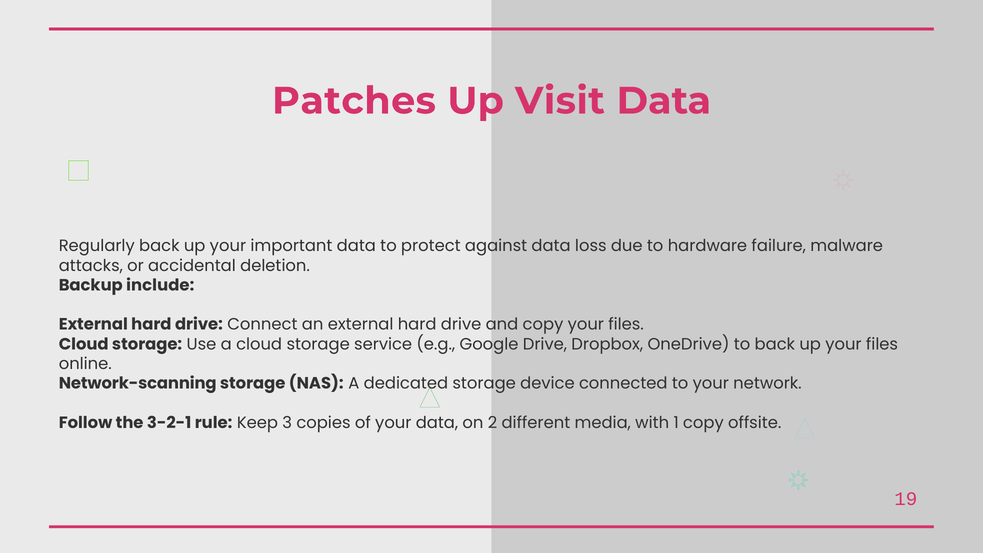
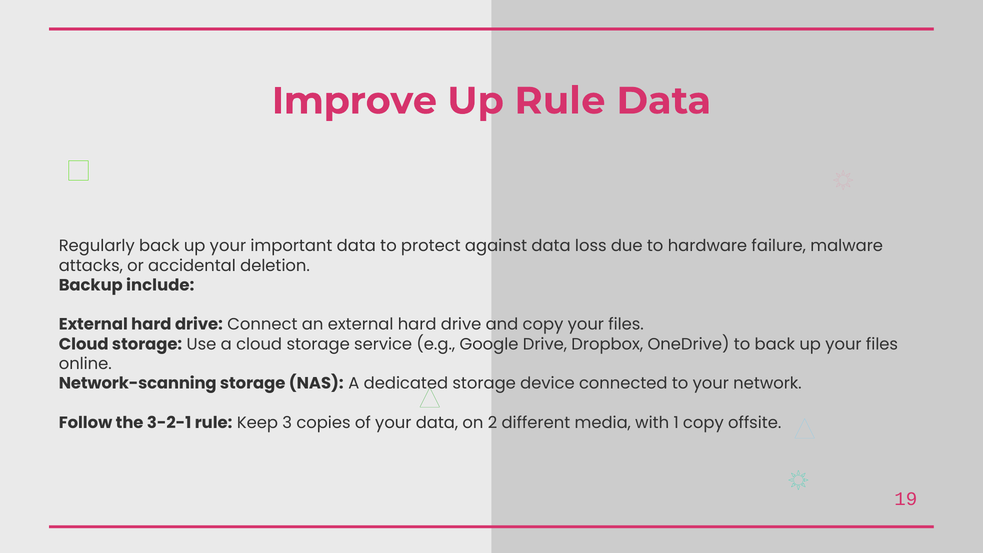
Patches: Patches -> Improve (354, 101)
Up Visit: Visit -> Rule (560, 101)
